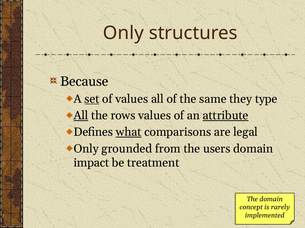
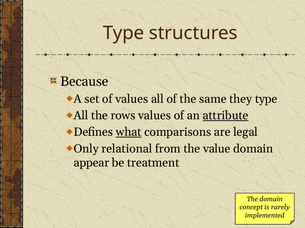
Only: Only -> Type (123, 33)
set underline: present -> none (92, 99)
All underline: present -> none (81, 116)
grounded: grounded -> relational (127, 149)
users: users -> value (217, 149)
impact: impact -> appear (91, 163)
